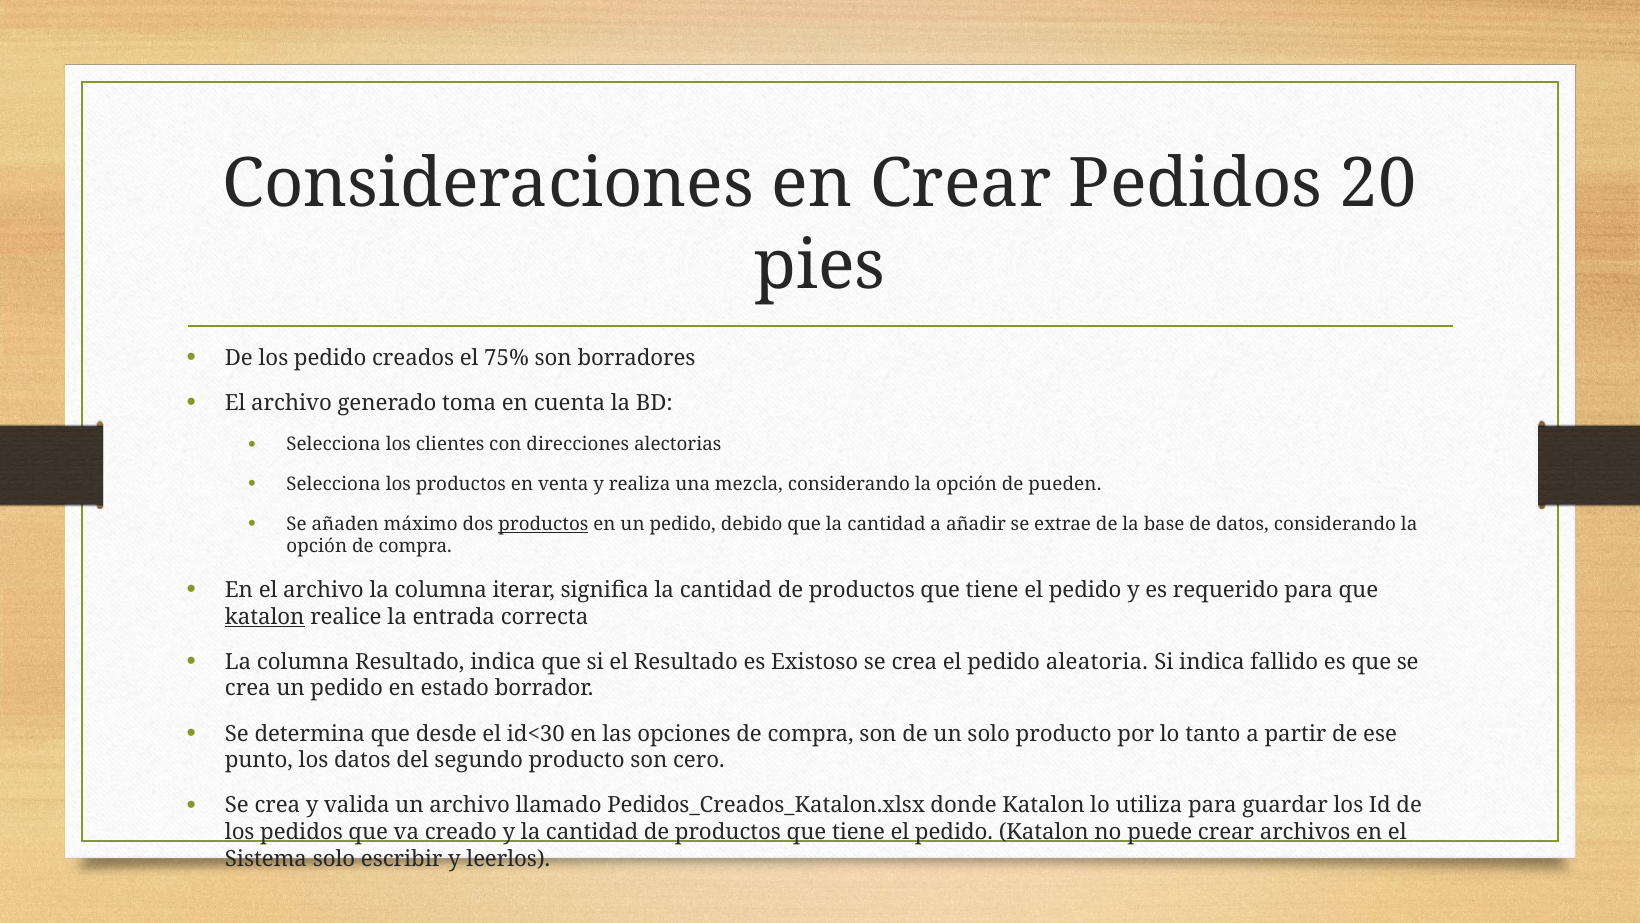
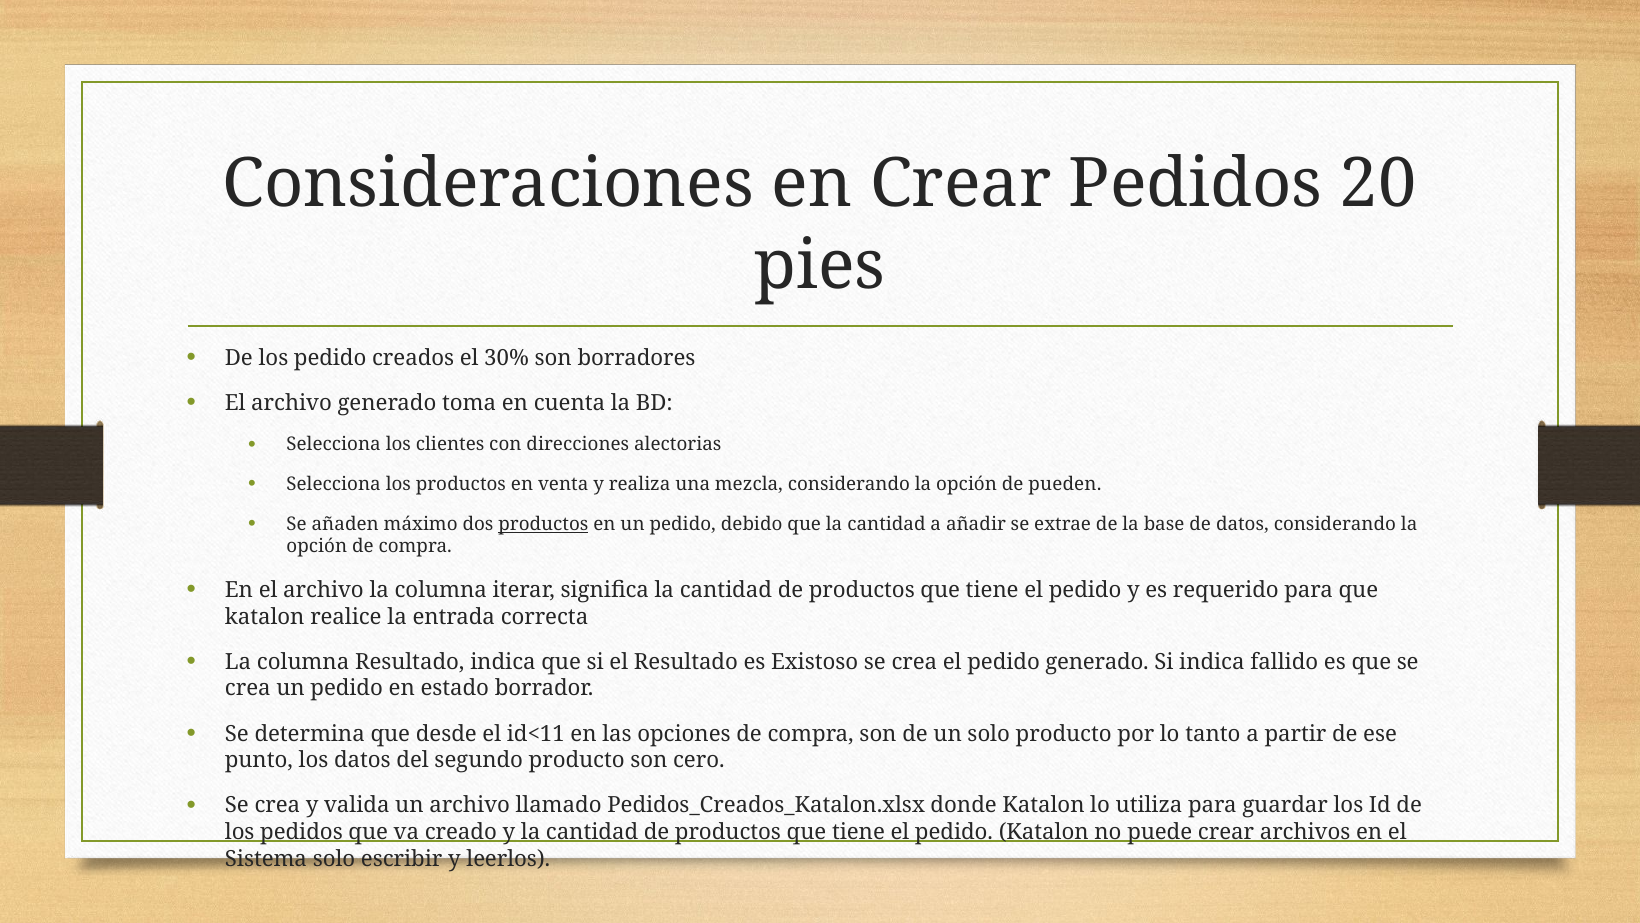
75%: 75% -> 30% (507, 358)
katalon underline: present -> none (265, 616)
pedido aleatoria: aleatoria -> generado (1097, 662)
id<30: id<30 -> id<11 (536, 733)
